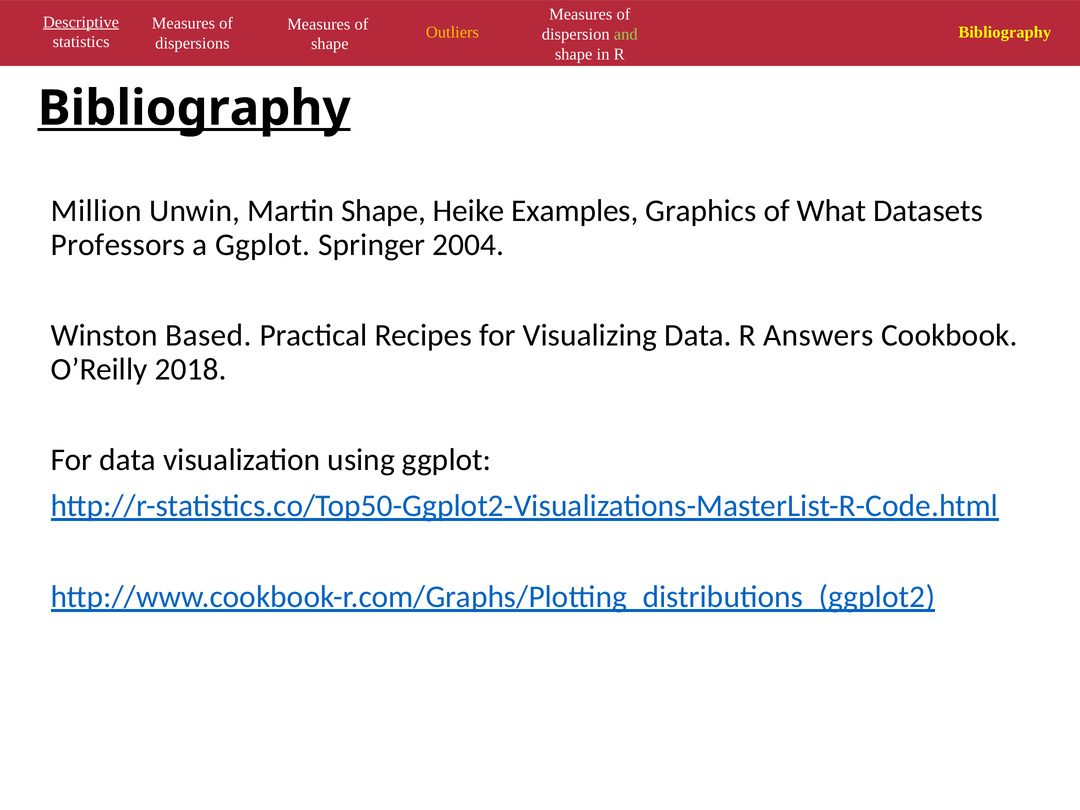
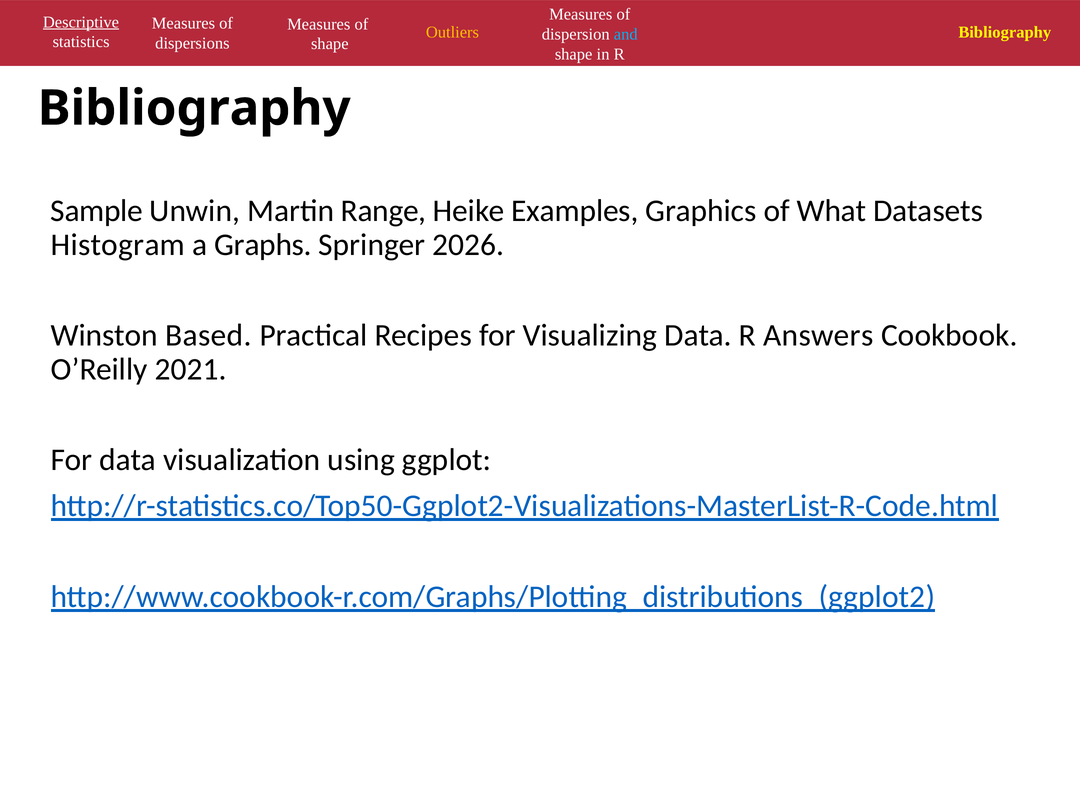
and colour: light green -> light blue (626, 34)
Bibliography underline: present -> none (194, 108)
Million: Million -> Sample (97, 211)
Martin Shape: Shape -> Range (384, 211)
Professors: Professors -> Histogram (118, 245)
a Ggplot: Ggplot -> Graphs (263, 245)
2004: 2004 -> 2026 (468, 245)
2018: 2018 -> 2021 (191, 369)
